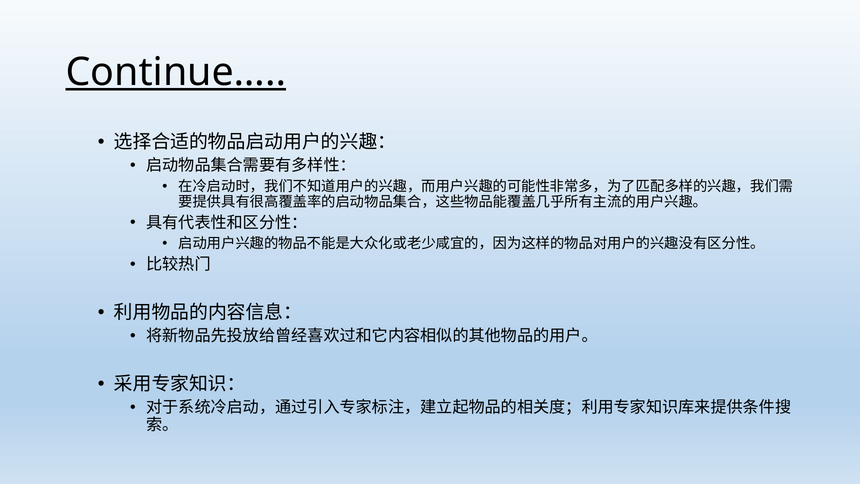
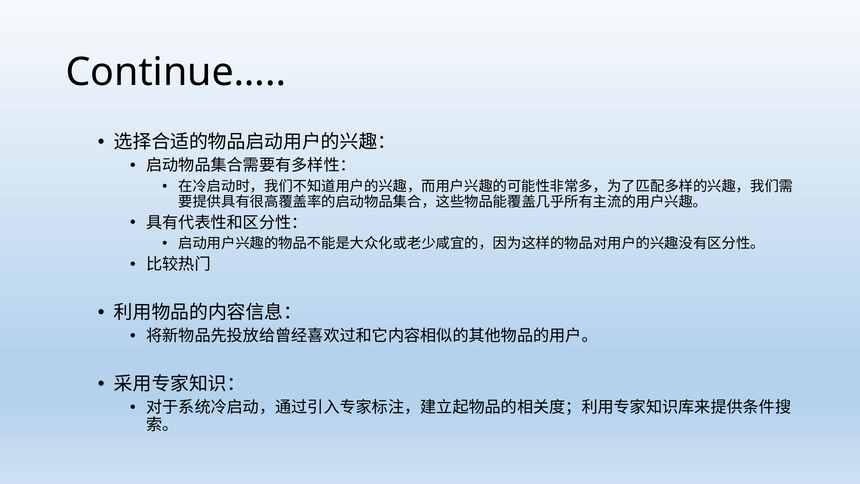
Continue… underline: present -> none (176, 72)
